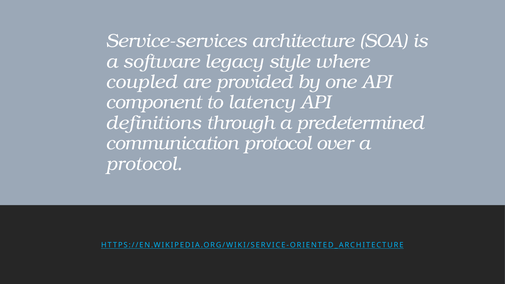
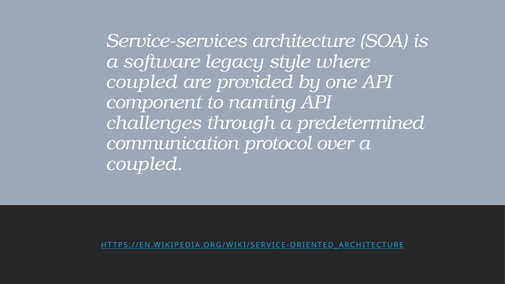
latency: latency -> naming (262, 102)
definitions: definitions -> challenges (154, 123)
protocol: protocol -> coupled (144, 164)
